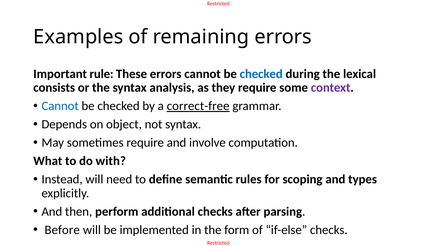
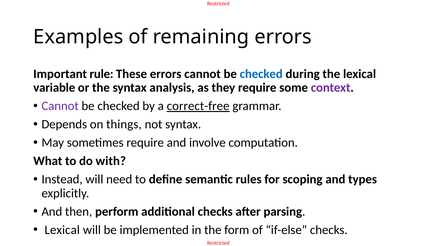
consists: consists -> variable (54, 88)
Cannot colour: blue -> purple (60, 106)
object: object -> things (124, 124)
Before: Before -> Lexical (62, 230)
